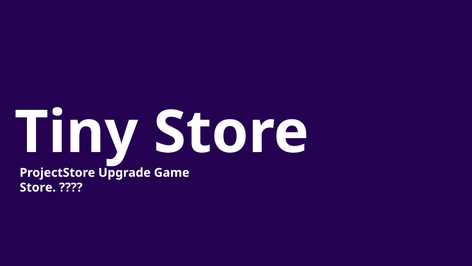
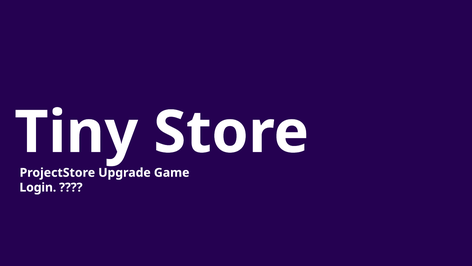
Store: Store -> Login (38, 187)
